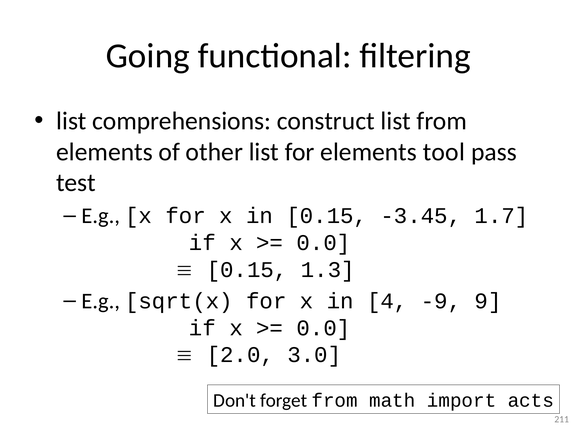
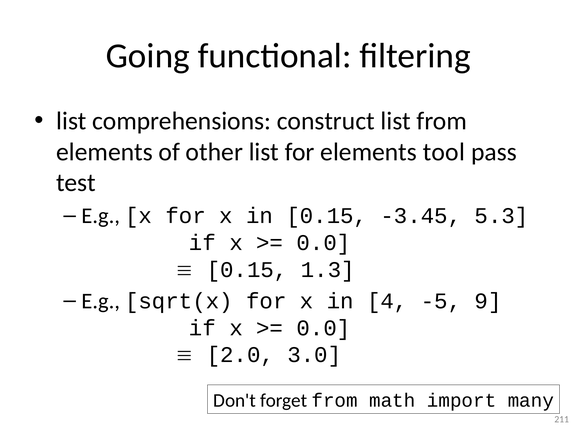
1.7: 1.7 -> 5.3 (502, 216)
-9: -9 -> -5 (441, 301)
acts: acts -> many (531, 400)
